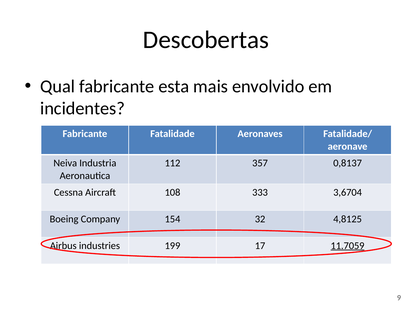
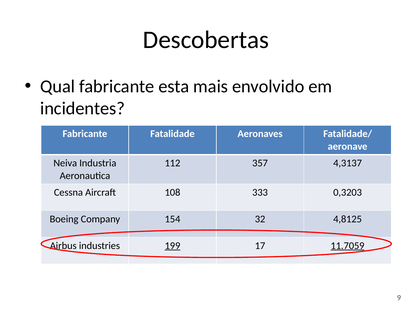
0,8137: 0,8137 -> 4,3137 (348, 163)
3,6704: 3,6704 -> 0,3203 (348, 192)
199 underline: none -> present (173, 246)
